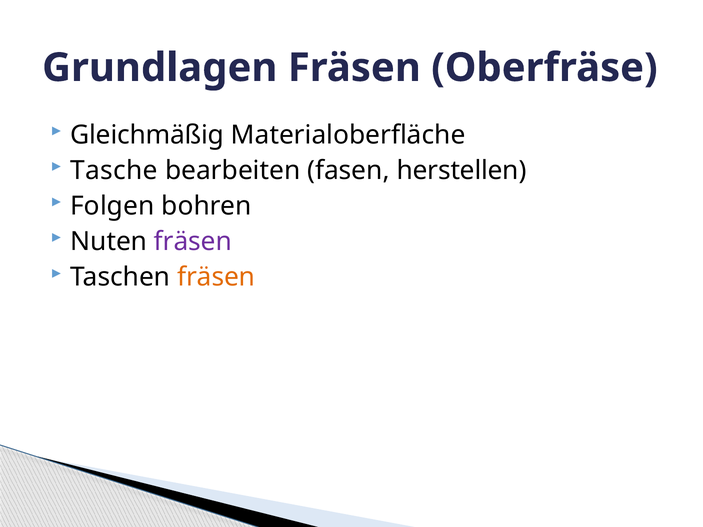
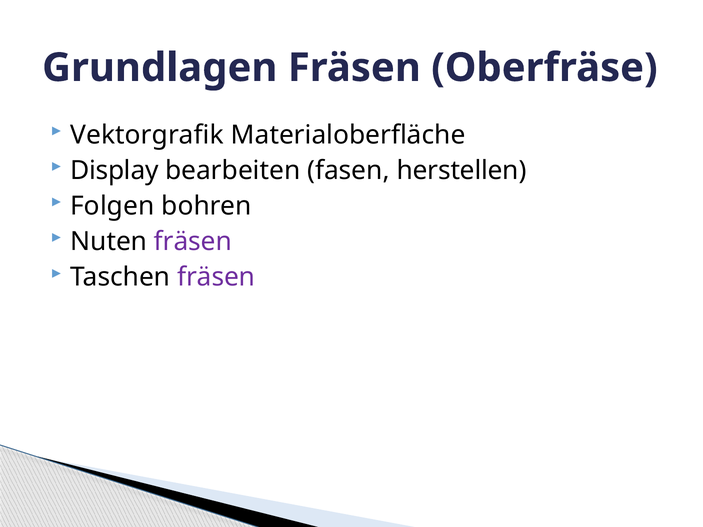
Gleichmäßig: Gleichmäßig -> Vektorgrafik (147, 135)
Tasche: Tasche -> Display (114, 171)
fräsen colour: orange -> purple (216, 277)
